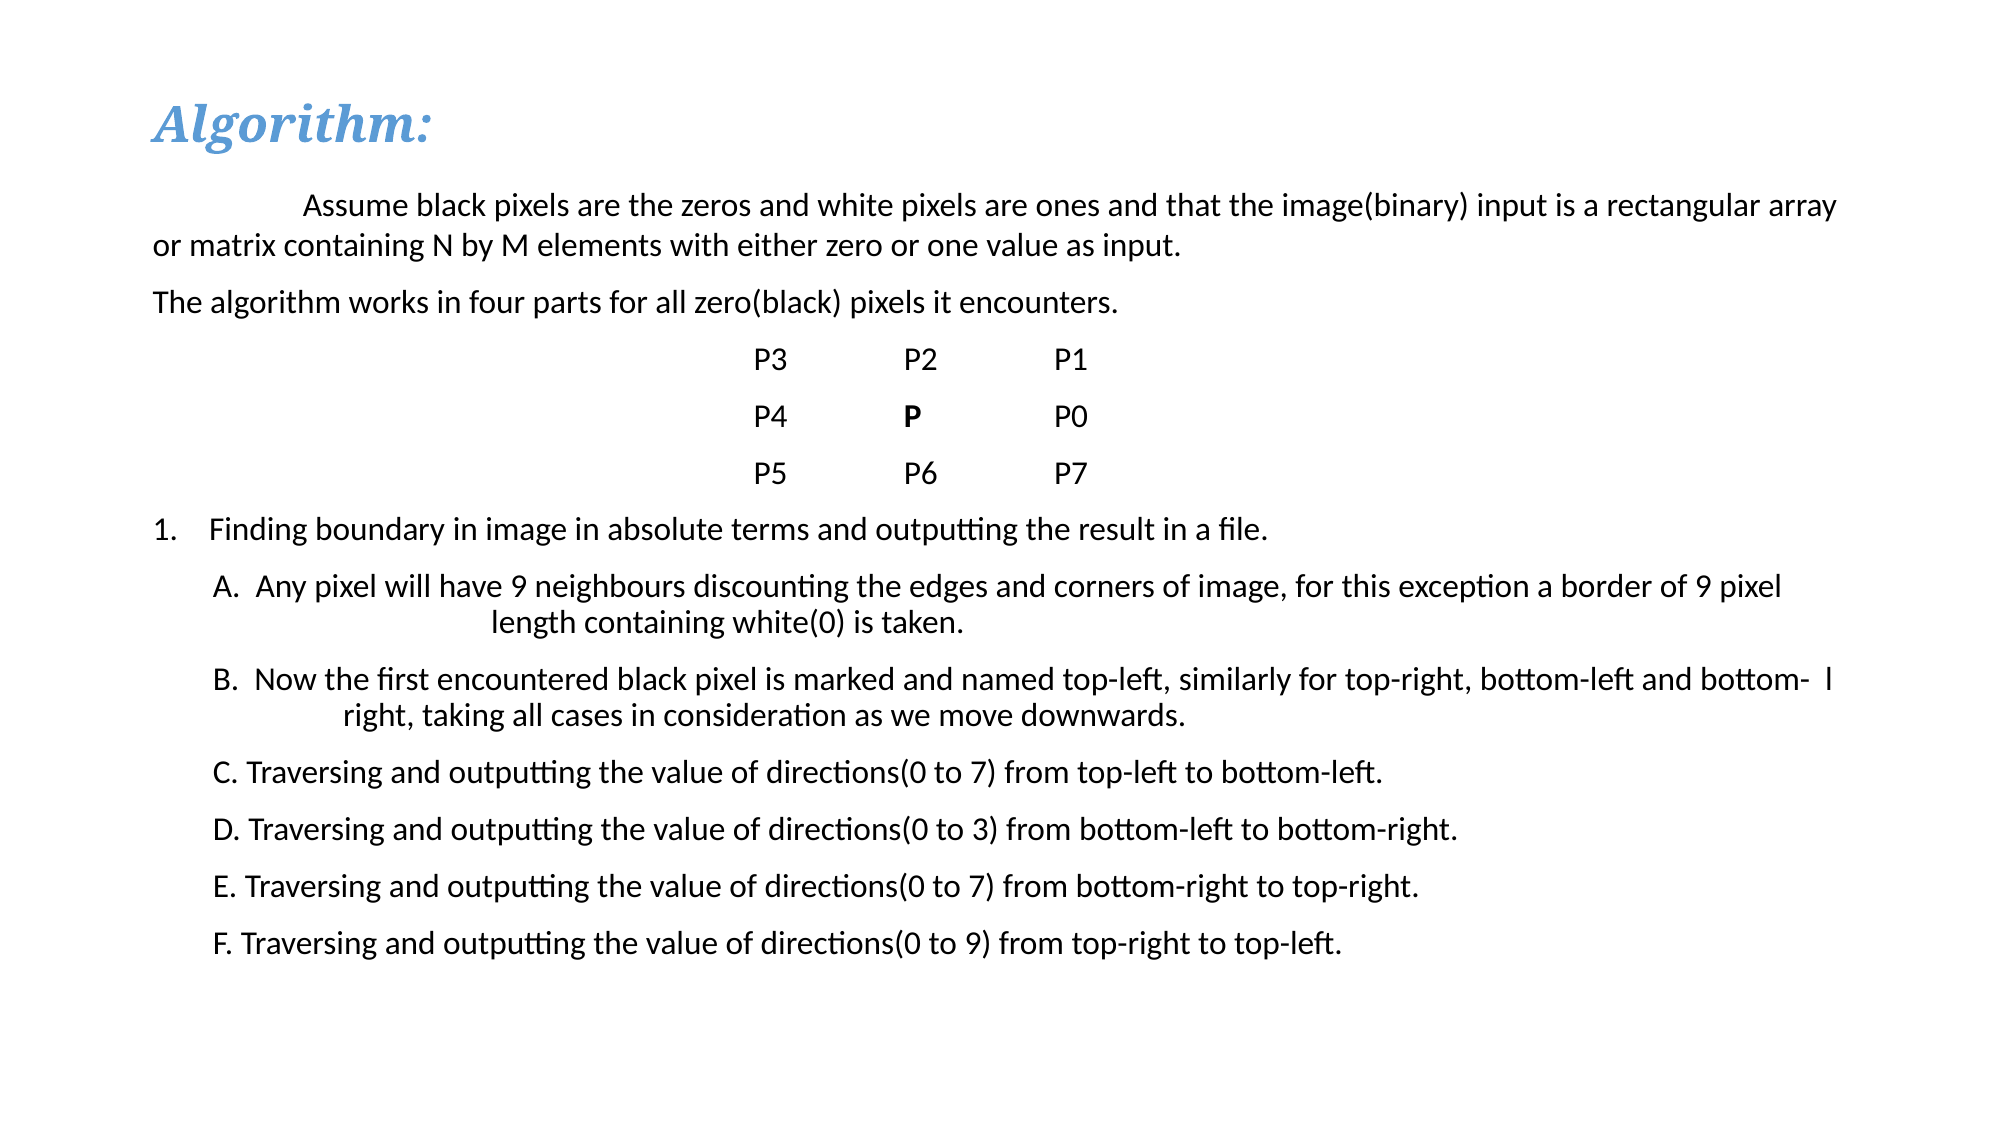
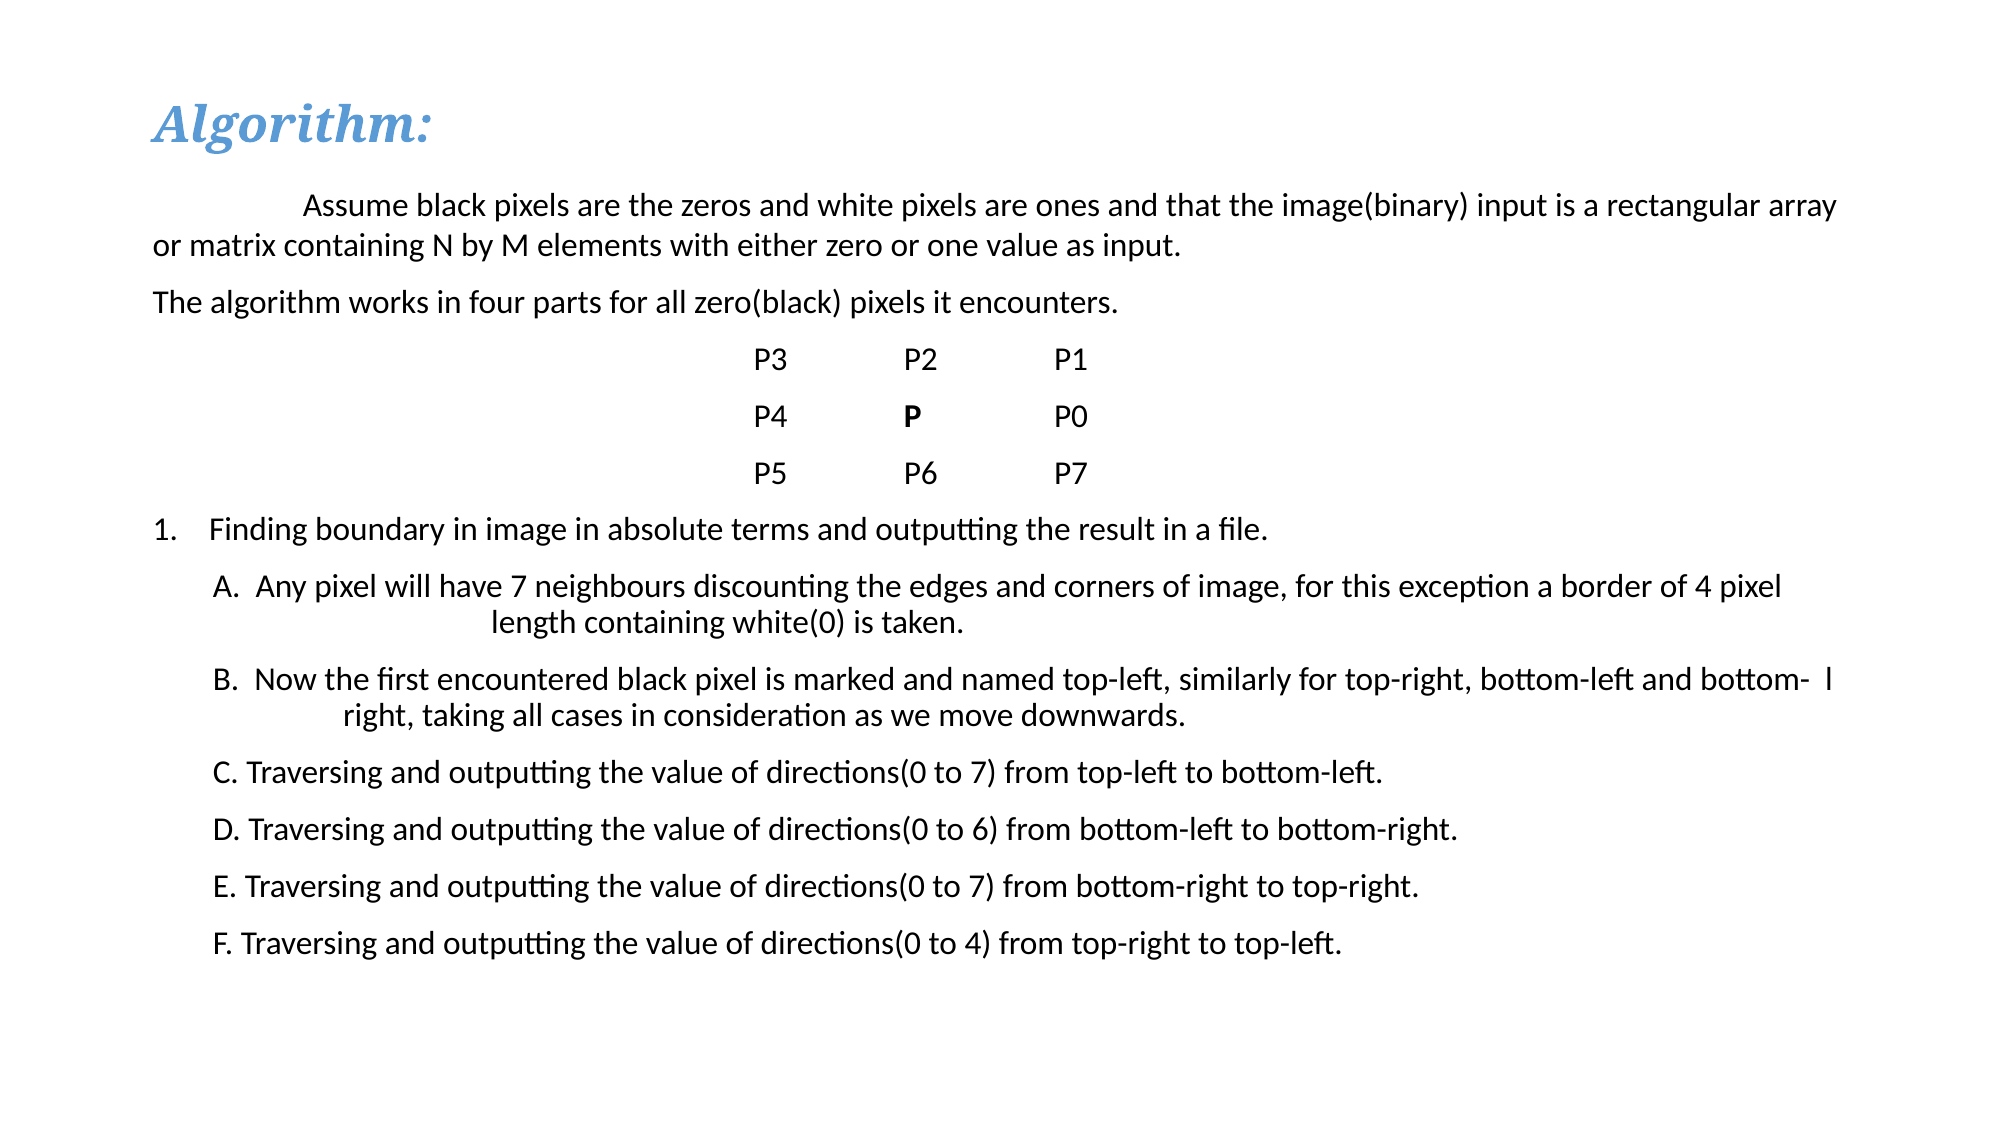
have 9: 9 -> 7 (519, 587)
of 9: 9 -> 4 (1703, 587)
3: 3 -> 6 (985, 829)
to 9: 9 -> 4 (978, 943)
